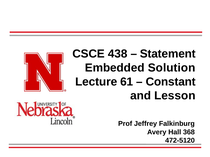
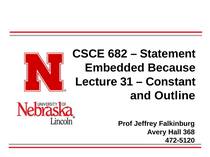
438: 438 -> 682 (118, 54)
Solution: Solution -> Because (172, 68)
61: 61 -> 31 (127, 82)
Lesson: Lesson -> Outline (175, 96)
